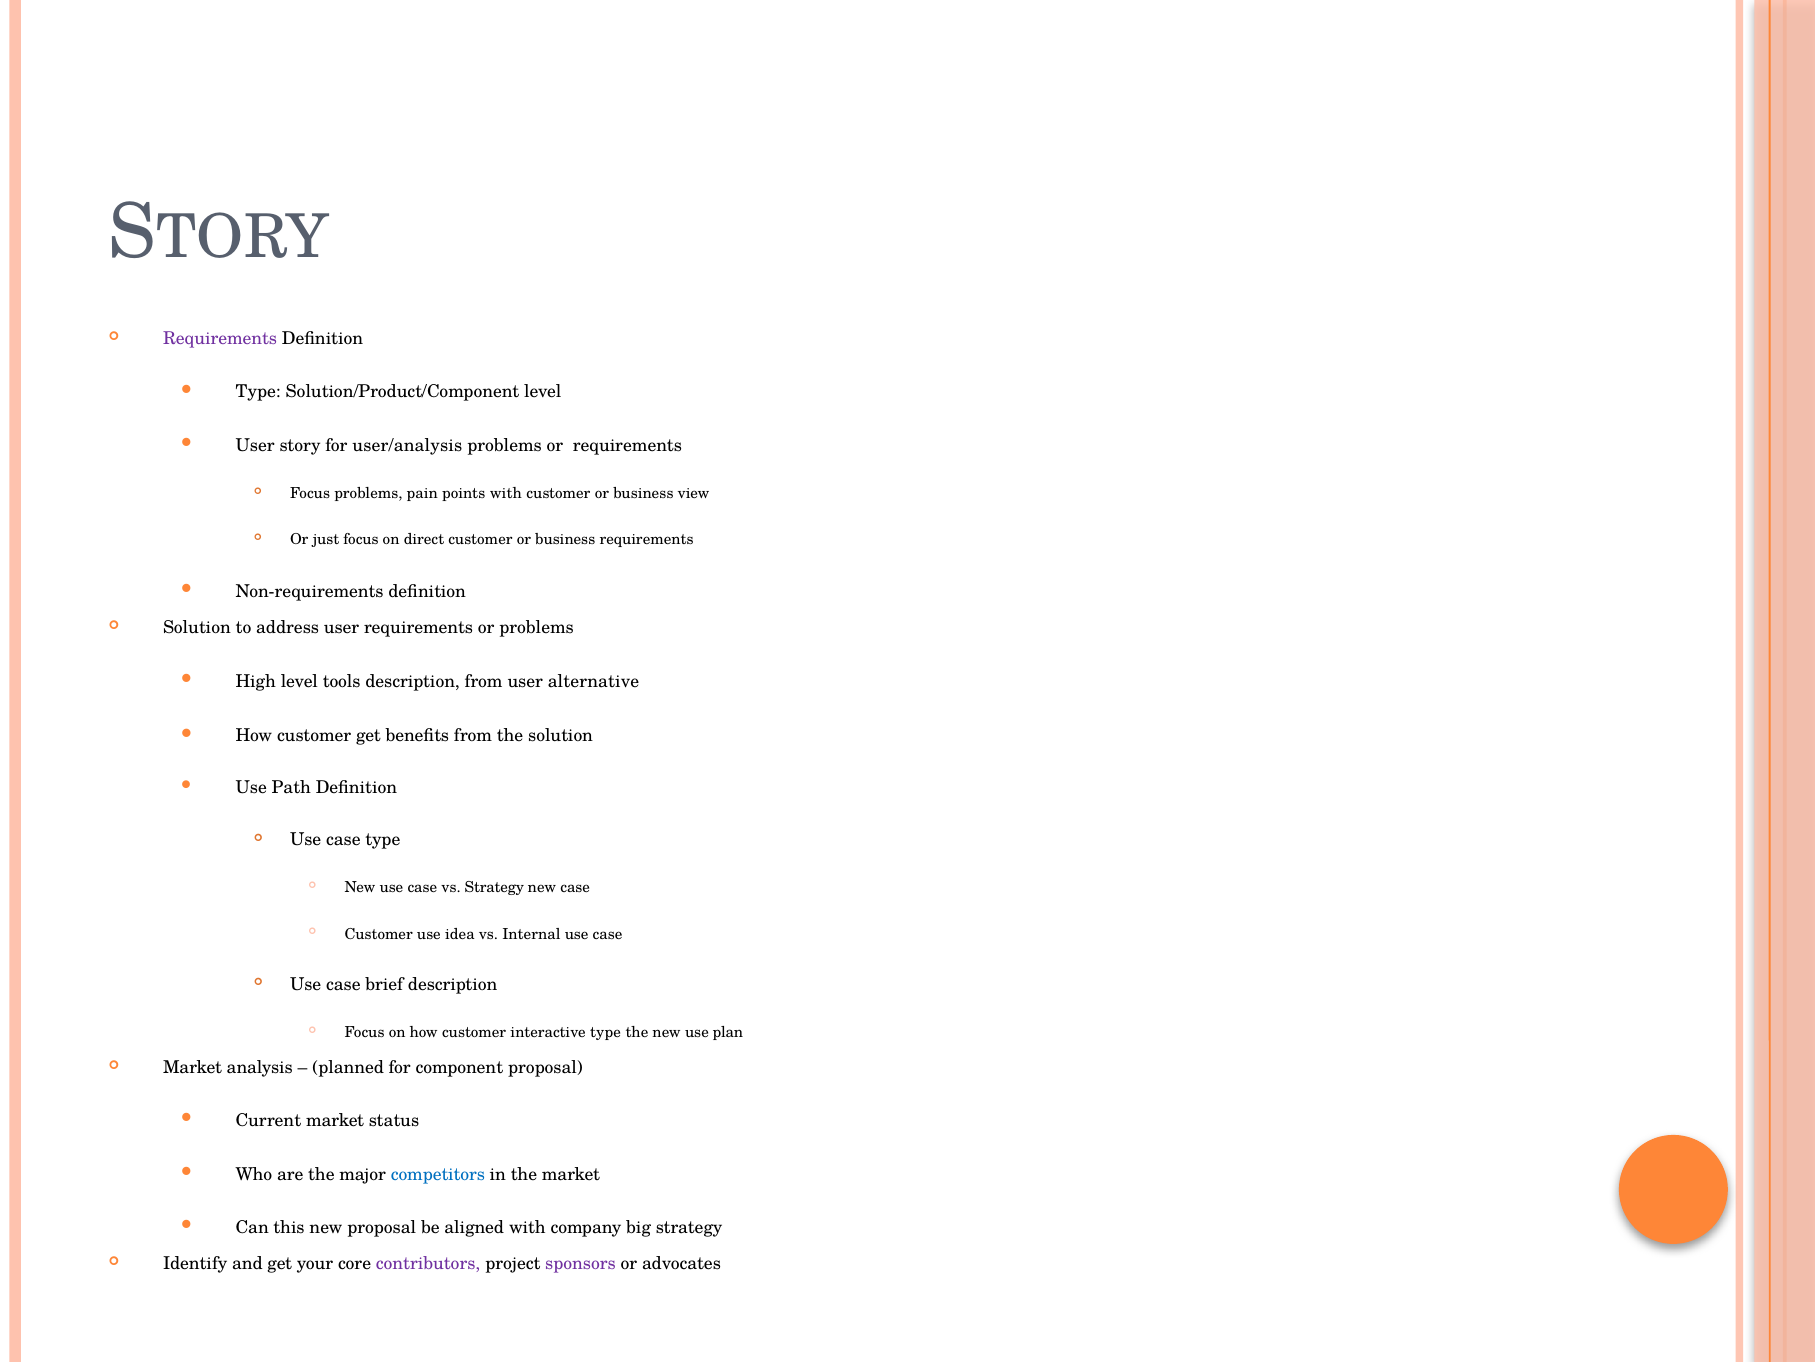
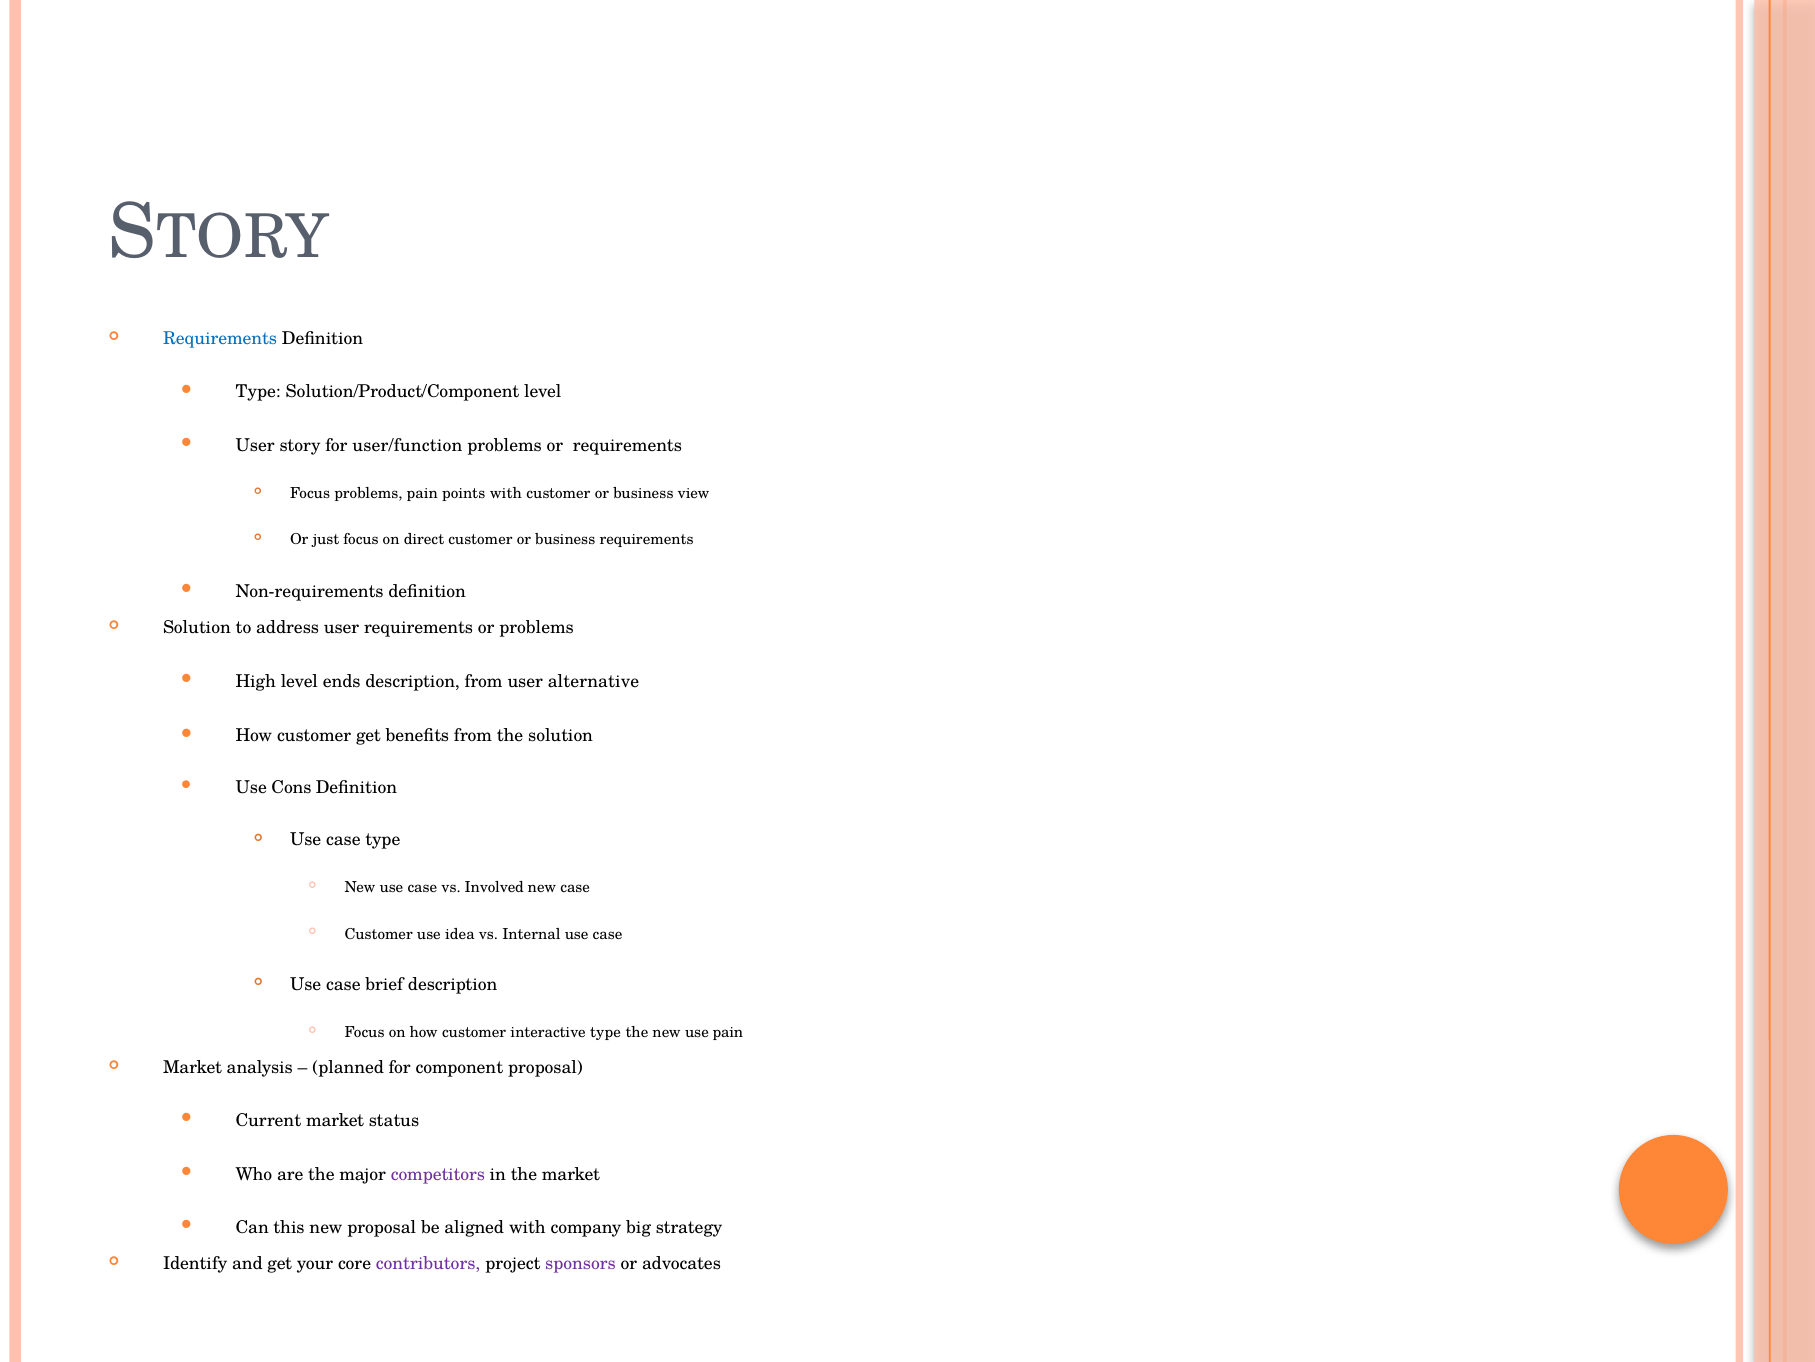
Requirements colour: purple -> blue (220, 338)
user/analysis: user/analysis -> user/function (407, 445)
tools: tools -> ends (342, 681)
Path: Path -> Cons (291, 788)
vs Strategy: Strategy -> Involved (494, 887)
use plan: plan -> pain (728, 1032)
competitors colour: blue -> purple (438, 1174)
